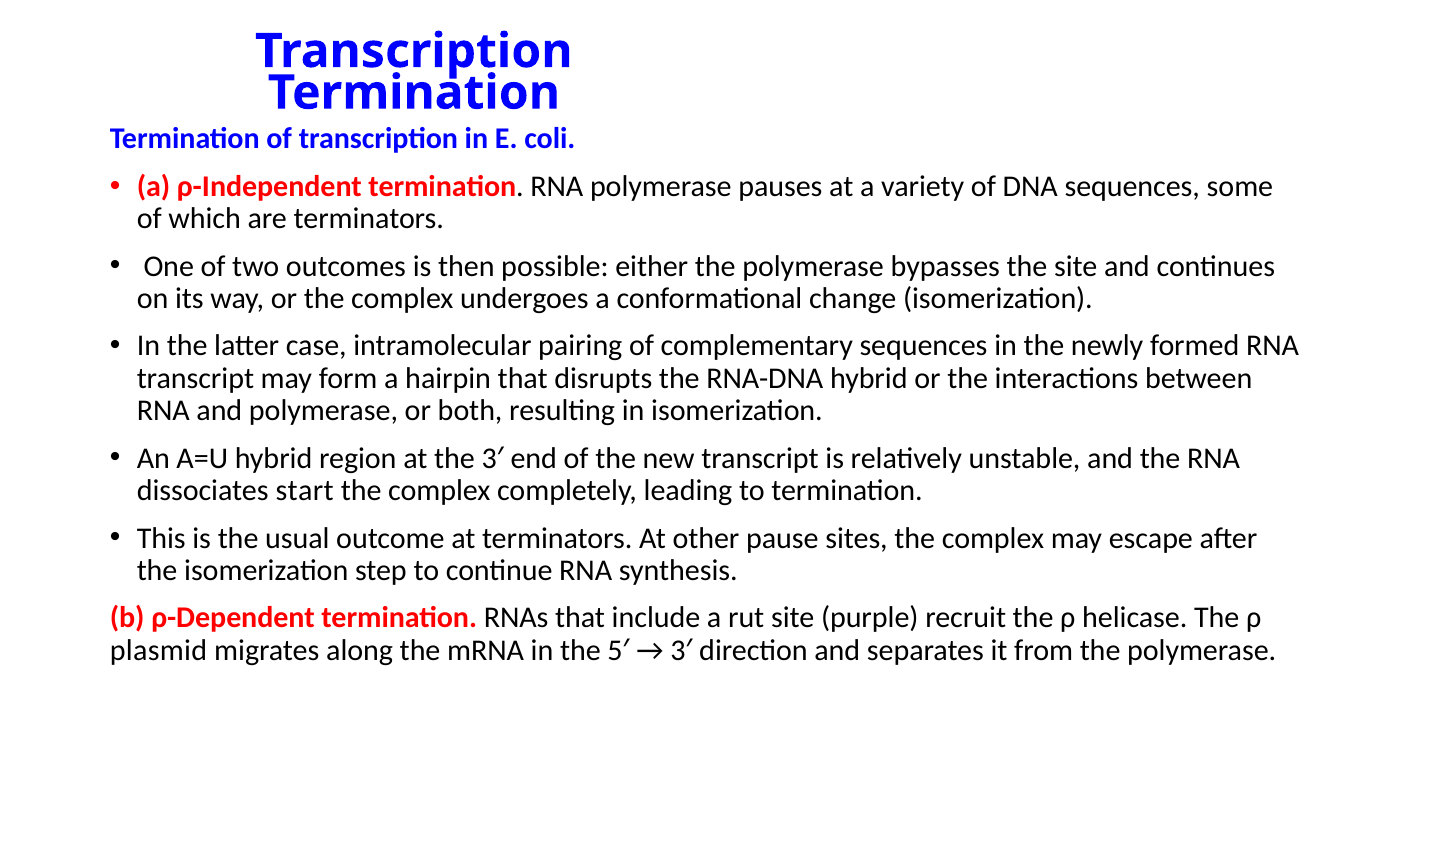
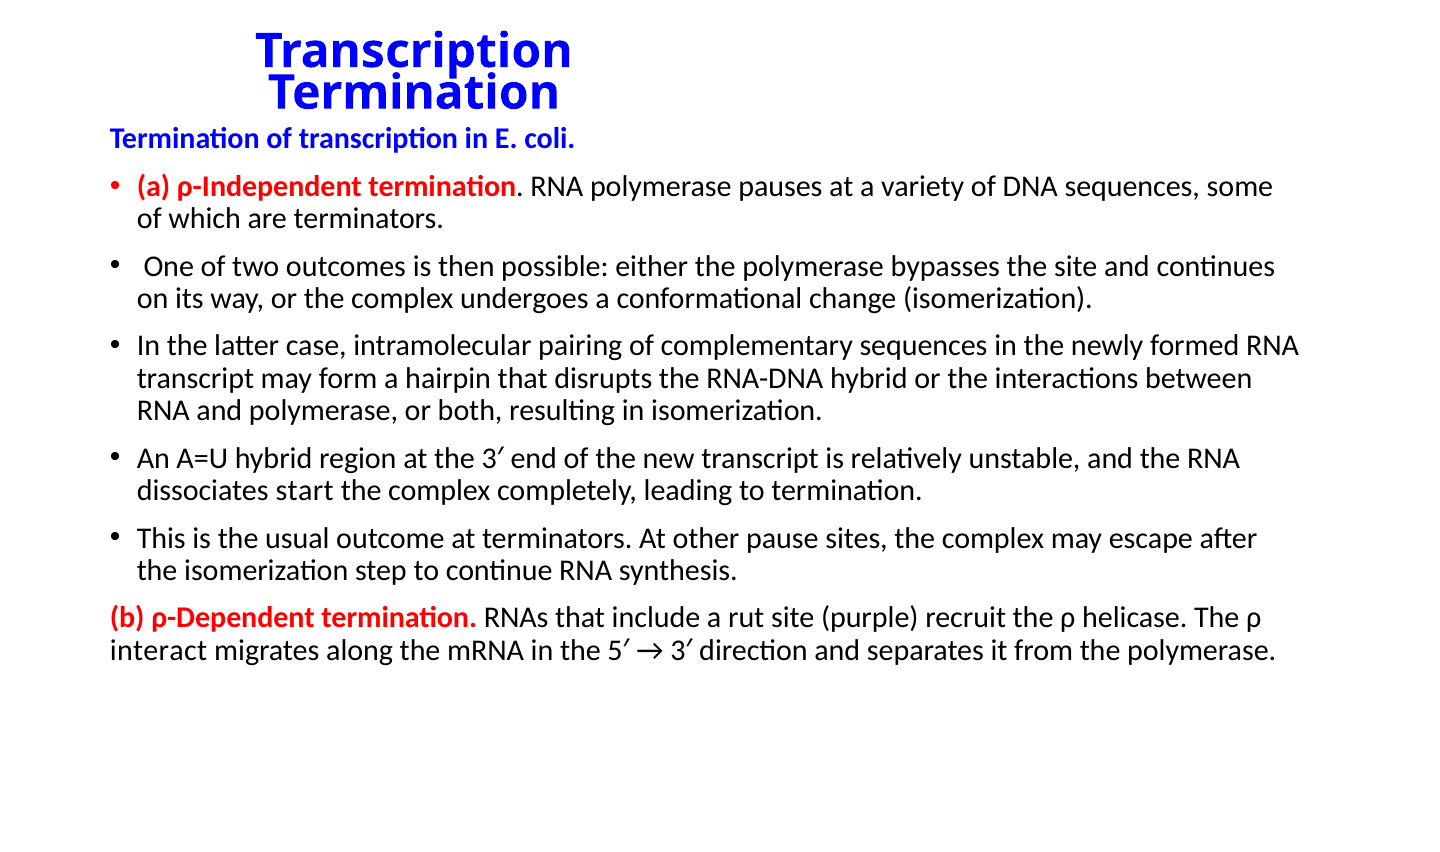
plasmid: plasmid -> interact (159, 650)
